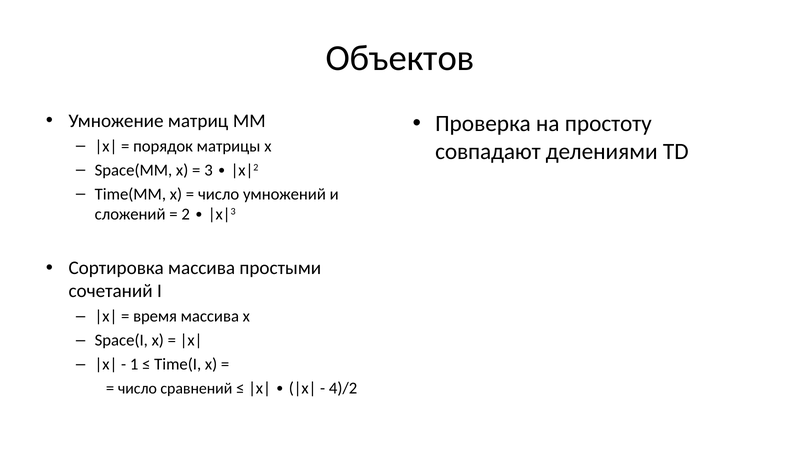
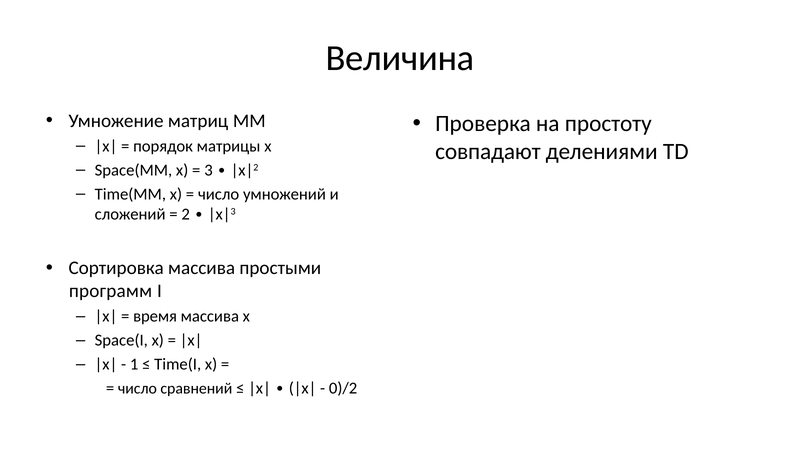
Объектов: Объектов -> Величина (400, 58)
сочетаний: сочетаний -> программ (110, 291)
4)/2: 4)/2 -> 0)/2 (343, 388)
